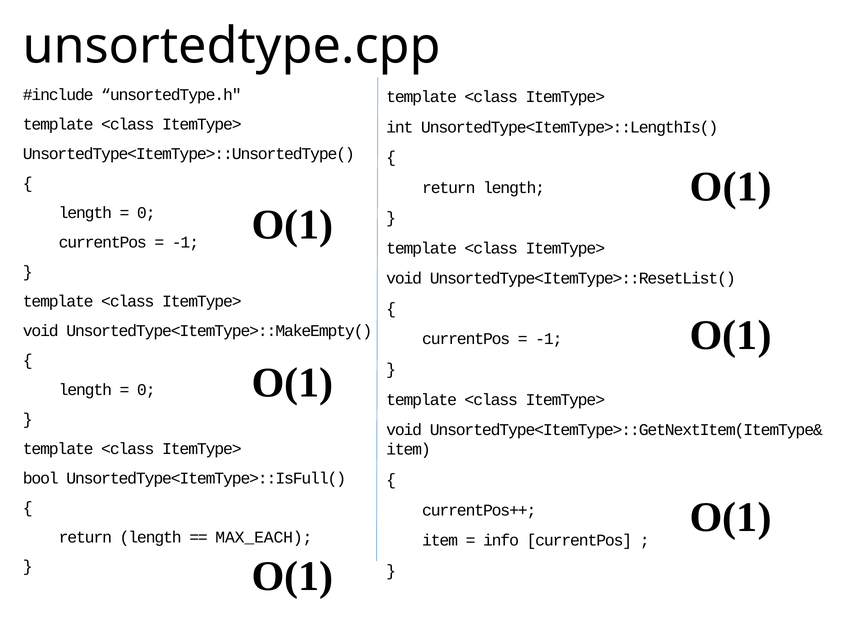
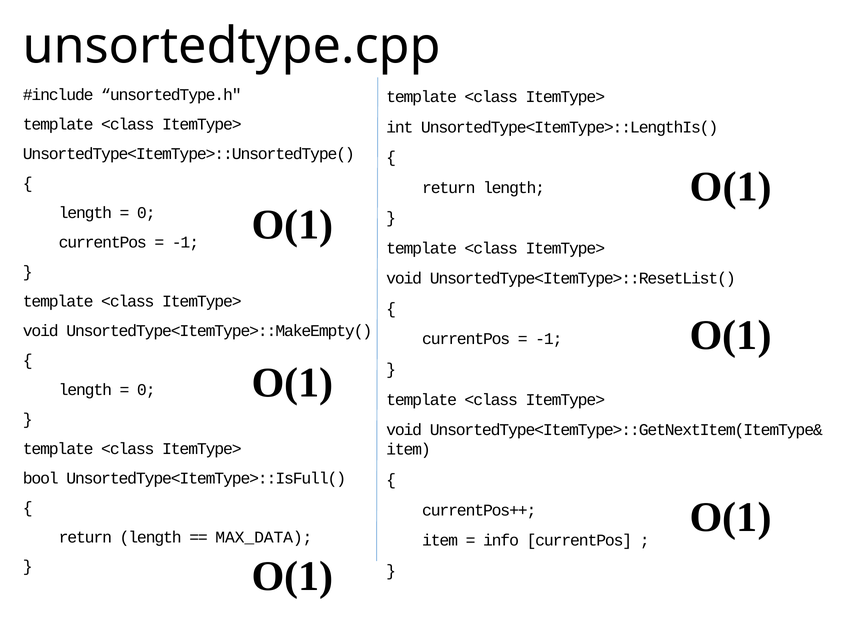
MAX_EACH: MAX_EACH -> MAX_DATA (264, 537)
